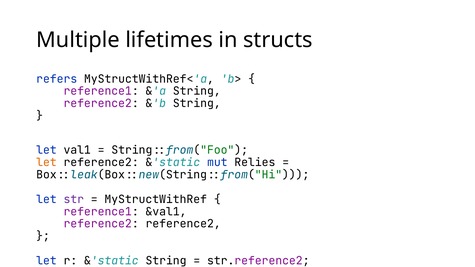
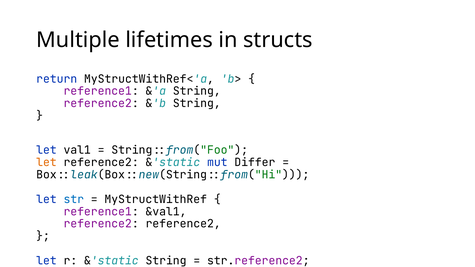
refers: refers -> return (57, 79)
Relies: Relies -> Differ (255, 163)
str colour: purple -> blue (74, 199)
